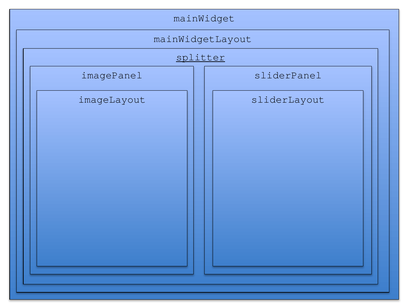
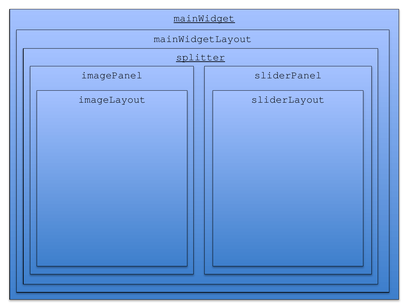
mainWidget underline: none -> present (204, 18)
